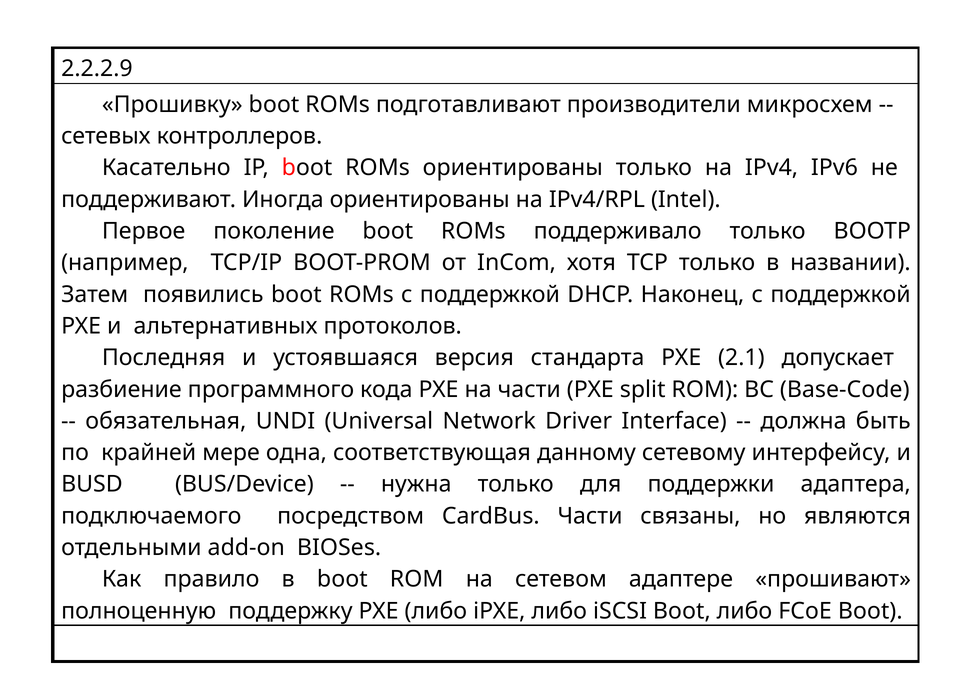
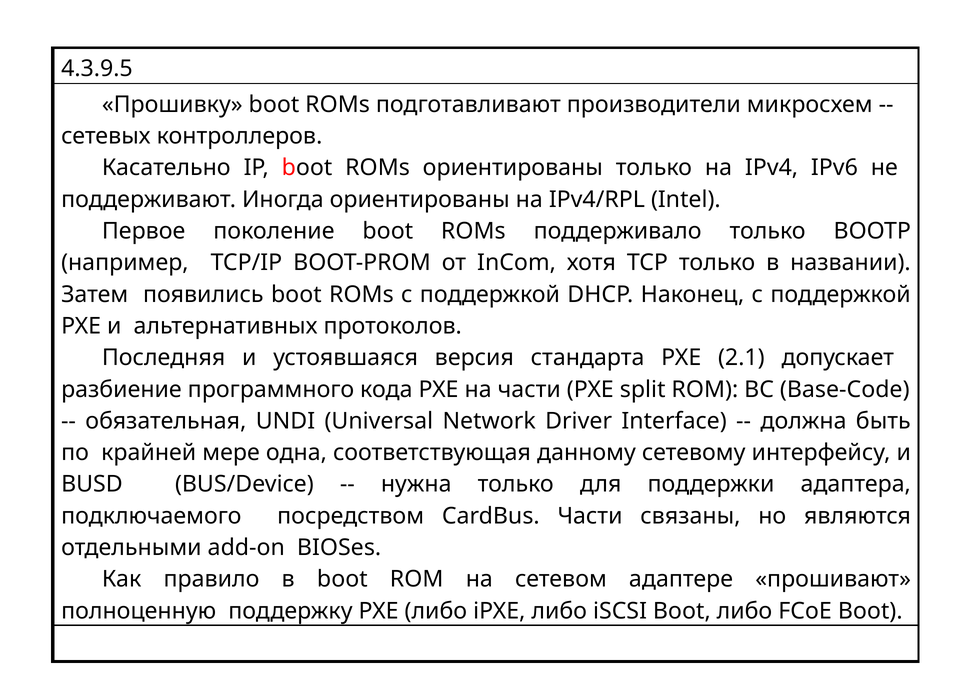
2.2.2.9: 2.2.2.9 -> 4.3.9.5 (97, 68)
